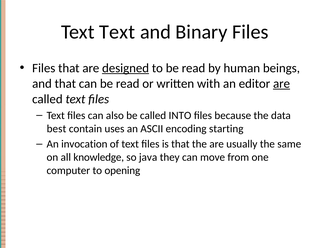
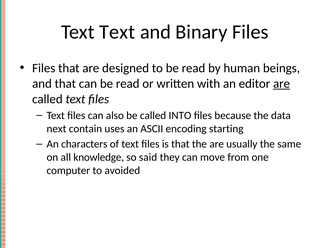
designed underline: present -> none (126, 68)
best: best -> next (57, 128)
invocation: invocation -> characters (84, 144)
java: java -> said (148, 157)
opening: opening -> avoided (122, 170)
